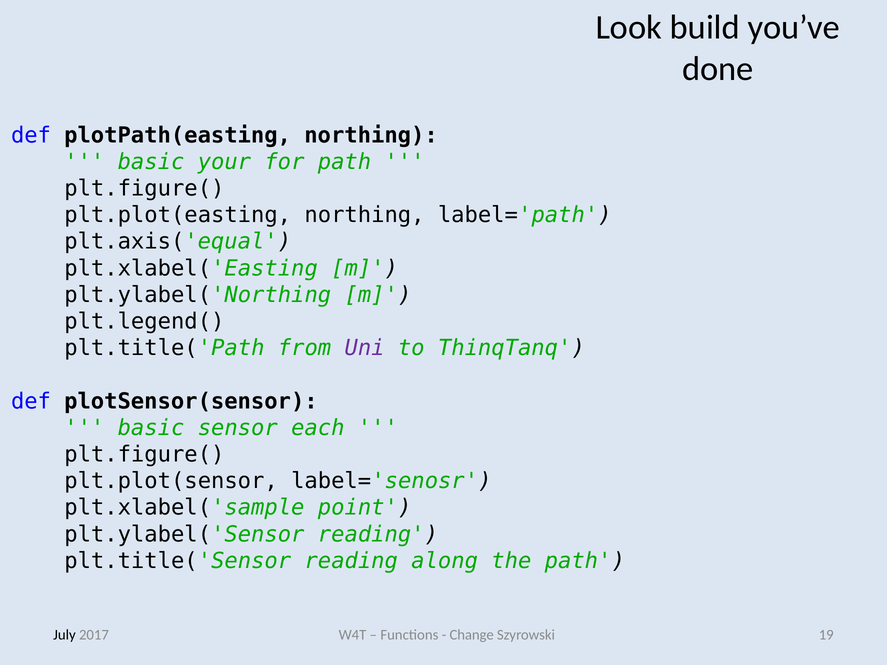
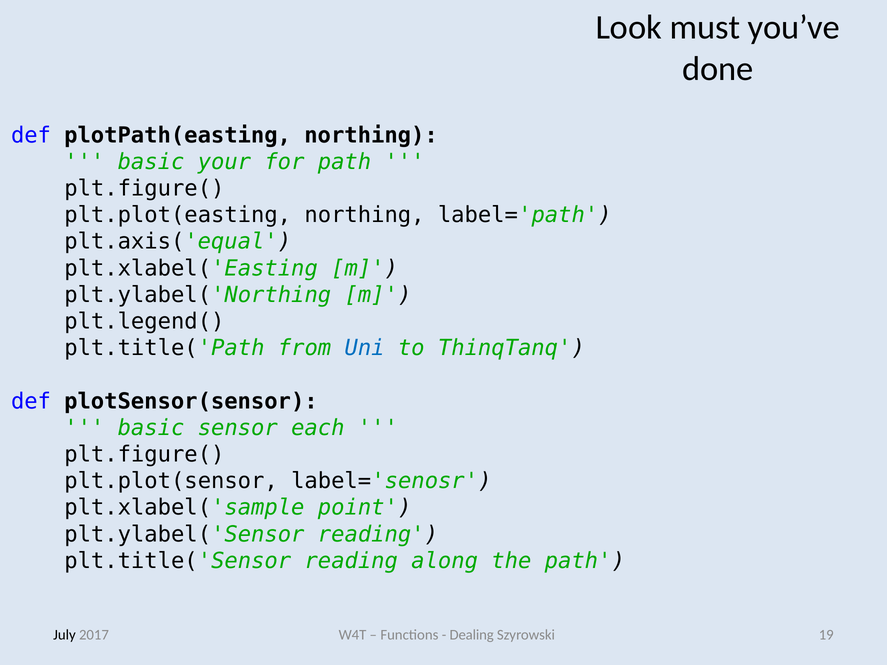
build: build -> must (705, 28)
Uni colour: purple -> blue (365, 348)
Change: Change -> Dealing (472, 635)
